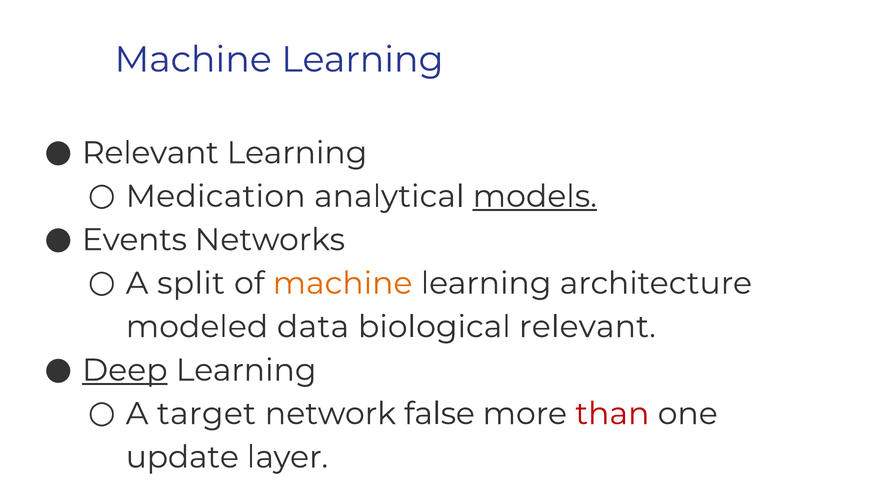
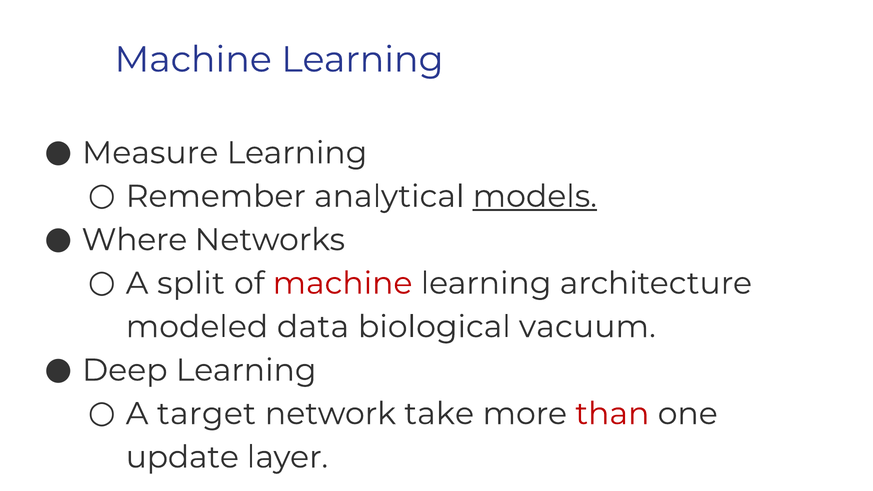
Relevant: Relevant -> Measure (150, 153)
Medication: Medication -> Remember (216, 196)
Events: Events -> Where (134, 240)
machine colour: orange -> red (343, 283)
biological relevant: relevant -> vacuum (587, 327)
Deep underline: present -> none (125, 370)
false: false -> take (439, 414)
